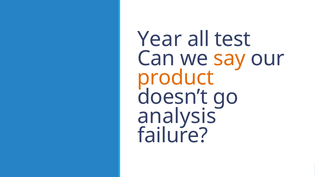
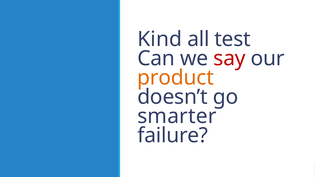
Year: Year -> Kind (160, 39)
say colour: orange -> red (229, 59)
analysis: analysis -> smarter (177, 116)
